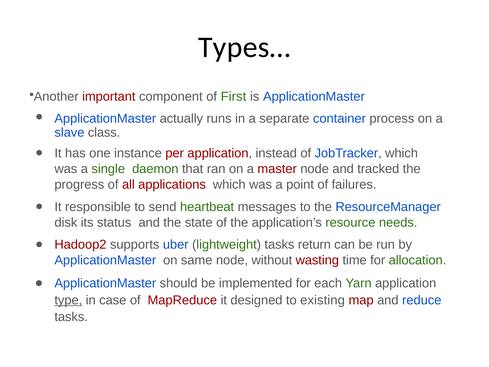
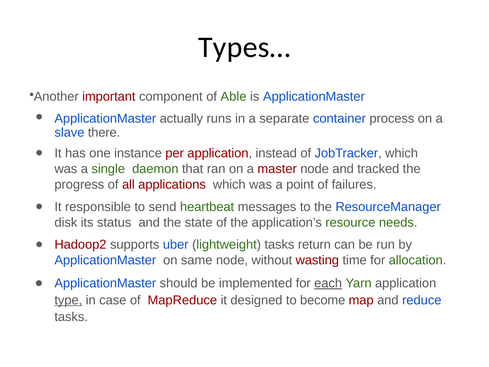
First: First -> Able (234, 97)
class: class -> there (104, 132)
each underline: none -> present (328, 283)
existing: existing -> become (323, 300)
